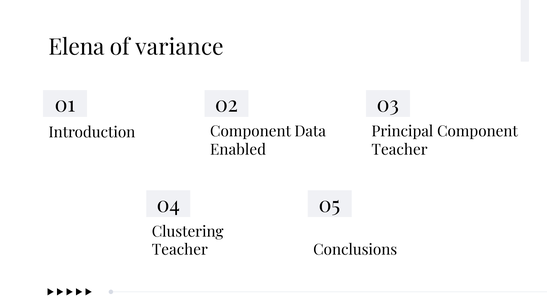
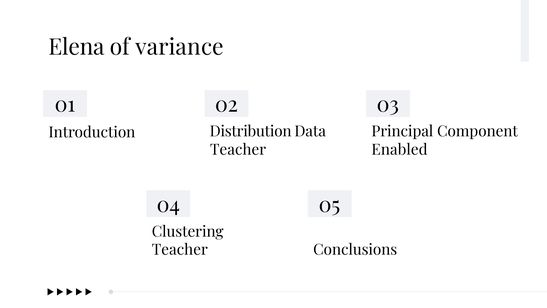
Introduction Component: Component -> Distribution (251, 131)
Enabled: Enabled -> Teacher (238, 150)
Teacher: Teacher -> Enabled (400, 150)
